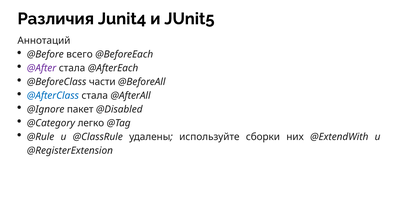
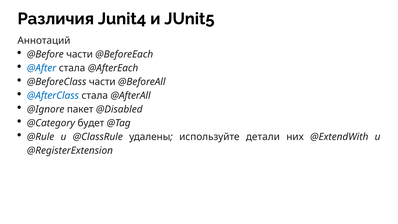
@Before всего: всего -> части (80, 54)
@After colour: purple -> blue (42, 68)
легко: легко -> будет (91, 123)
сборки: сборки -> детали (263, 137)
